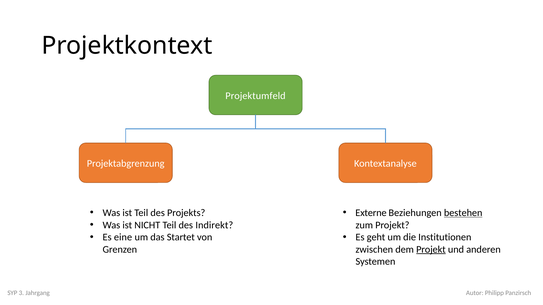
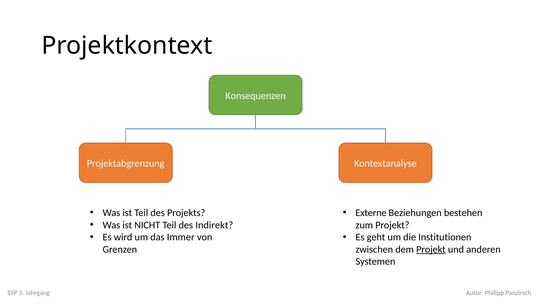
Projektumfeld: Projektumfeld -> Konsequenzen (256, 96)
bestehen underline: present -> none (463, 213)
eine: eine -> wird (123, 238)
Startet: Startet -> Immer (181, 238)
